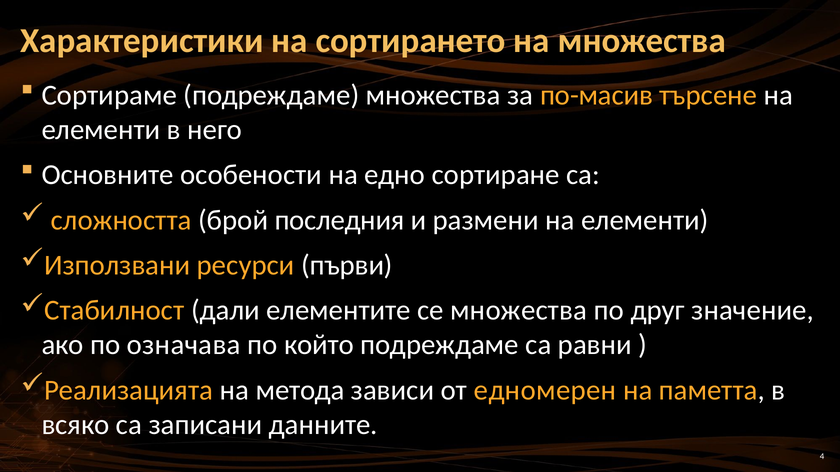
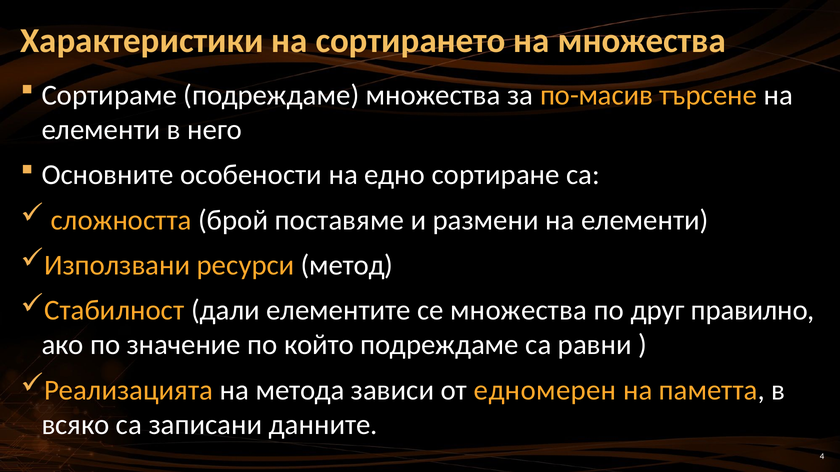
последния: последния -> поставяме (339, 220)
първи: първи -> метод (347, 266)
значение: значение -> правилно (753, 311)
означава: означава -> значение (184, 345)
